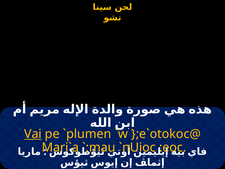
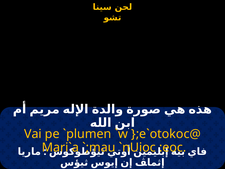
Vai underline: present -> none (33, 134)
